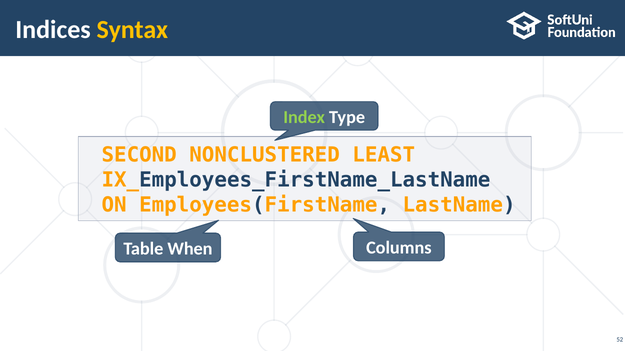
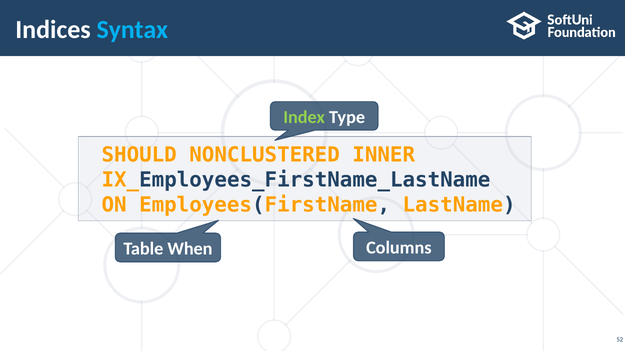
Syntax colour: yellow -> light blue (132, 30)
SECOND: SECOND -> SHOULD (139, 155)
LEAST: LEAST -> INNER (384, 155)
